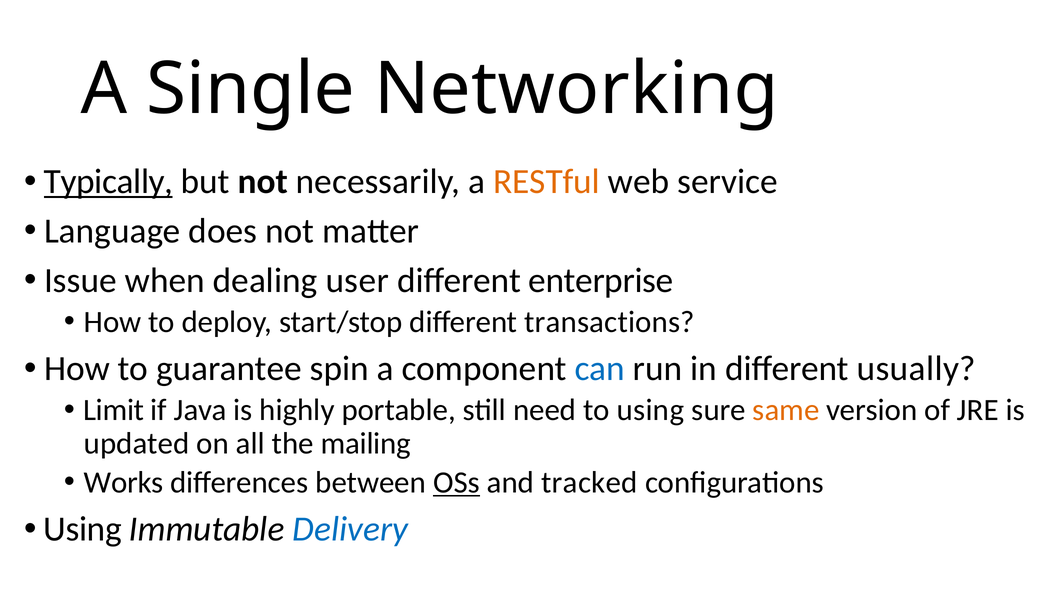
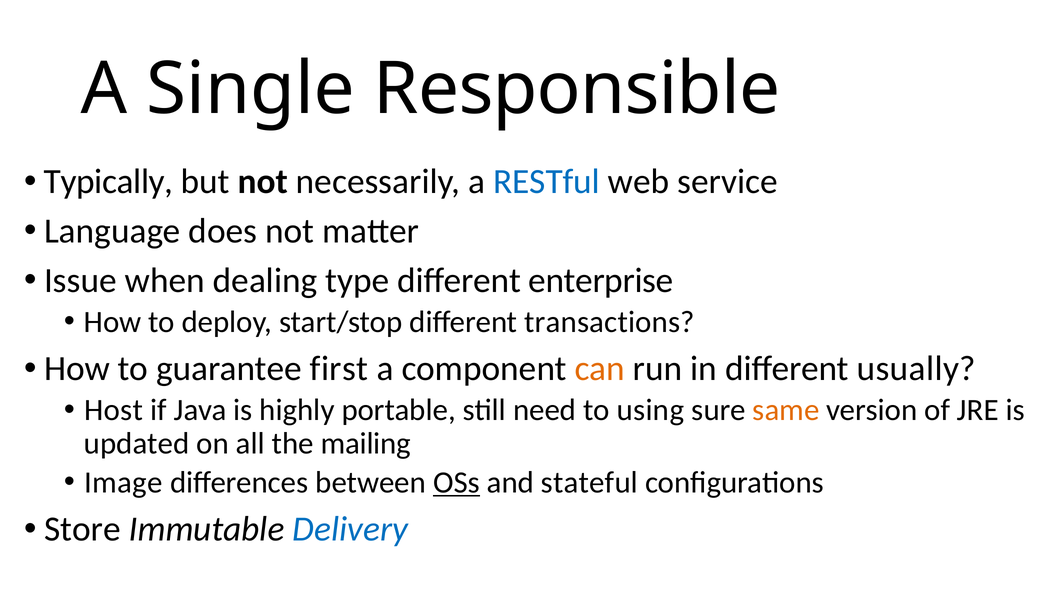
Networking: Networking -> Responsible (577, 89)
Typically underline: present -> none (108, 182)
RESTful colour: orange -> blue (547, 182)
user: user -> type (357, 280)
spin: spin -> first (339, 369)
can colour: blue -> orange (600, 369)
Limit: Limit -> Host (113, 410)
Works: Works -> Image (123, 482)
tracked: tracked -> stateful (589, 482)
Using: Using -> Store (82, 529)
